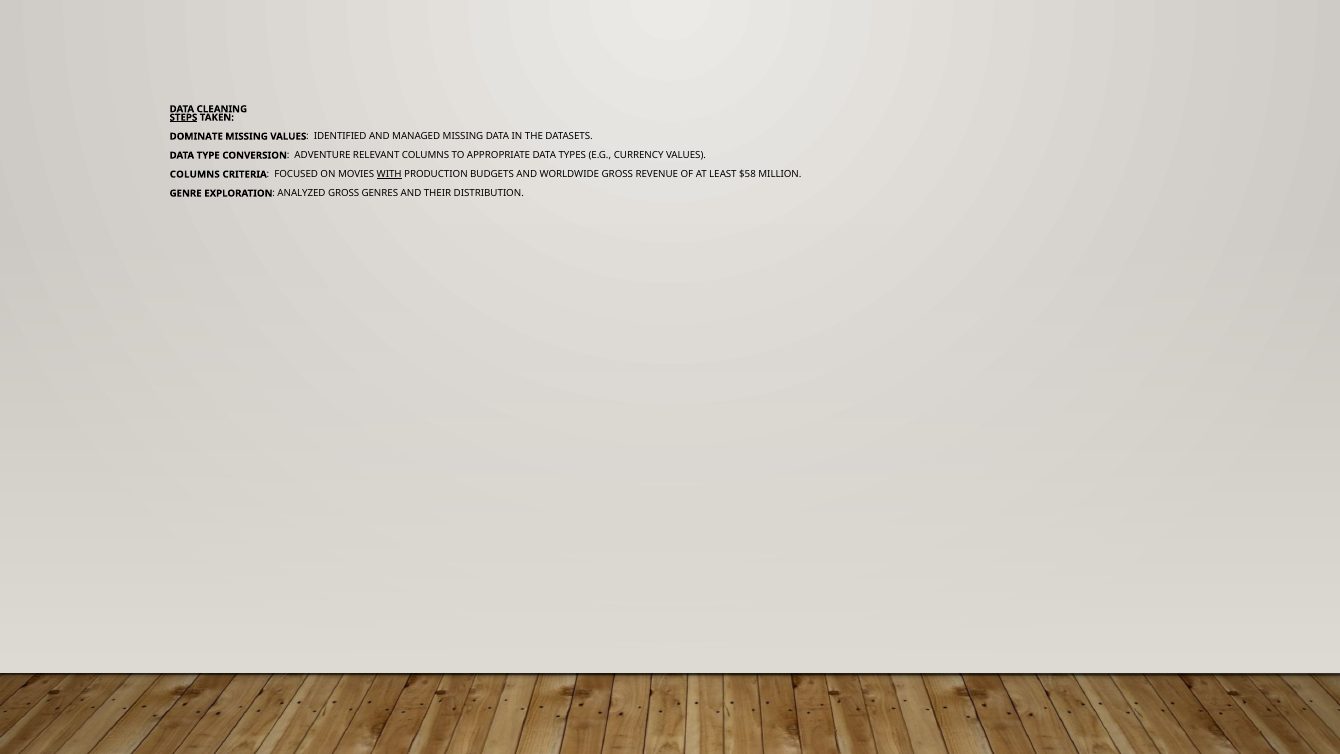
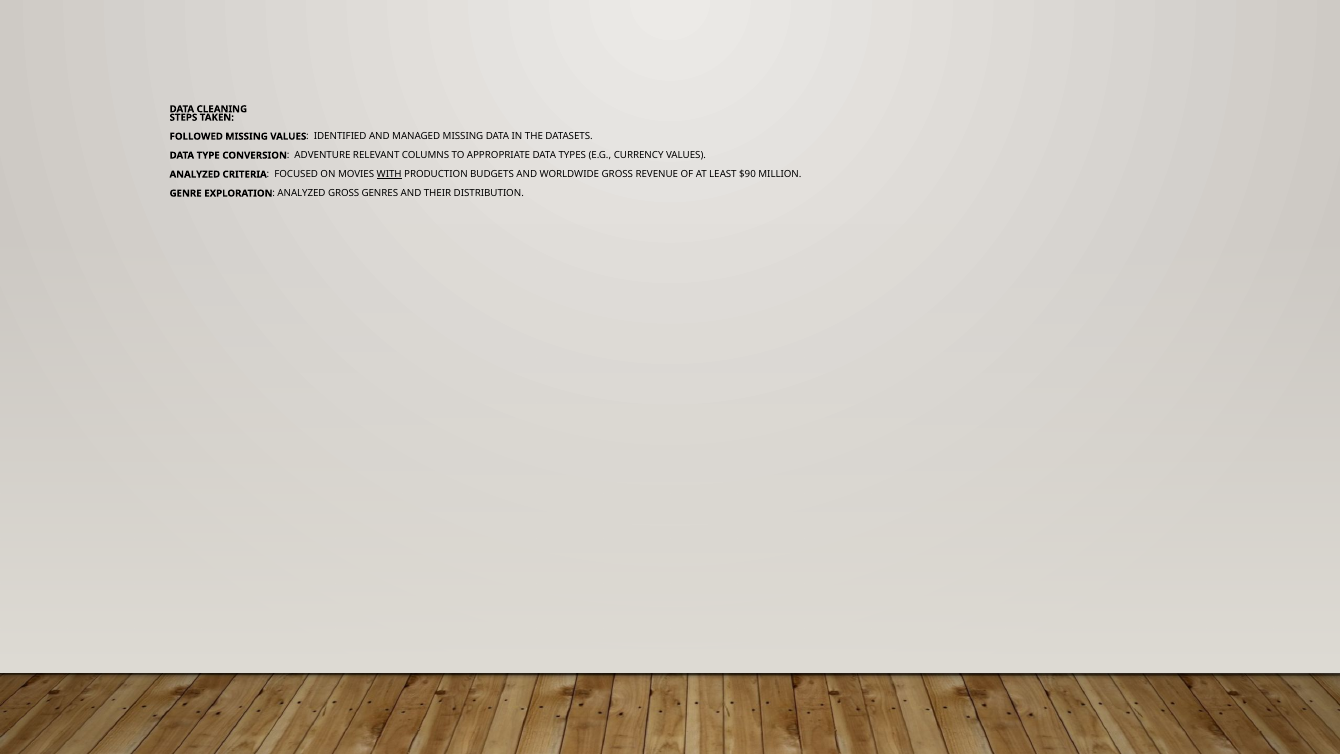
STEPS underline: present -> none (183, 117)
DOMINATE: DOMINATE -> FOLLOWED (196, 136)
COLUMNS: COLUMNS -> ANALYZED (195, 174)
$58: $58 -> $90 (748, 174)
